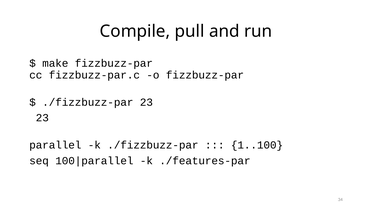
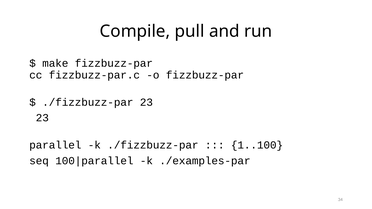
./features-par: ./features-par -> ./examples-par (205, 161)
